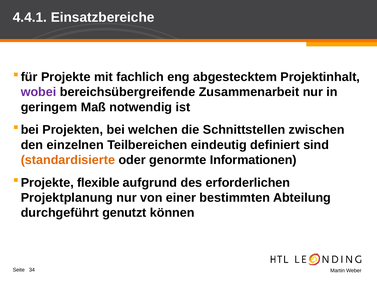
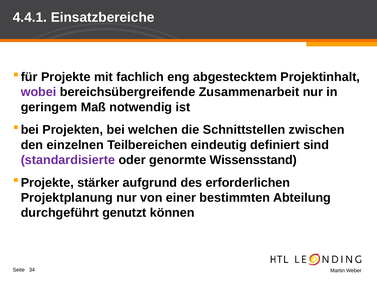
standardisierte colour: orange -> purple (68, 160)
Informationen: Informationen -> Wissensstand (253, 160)
flexible: flexible -> stärker (98, 182)
